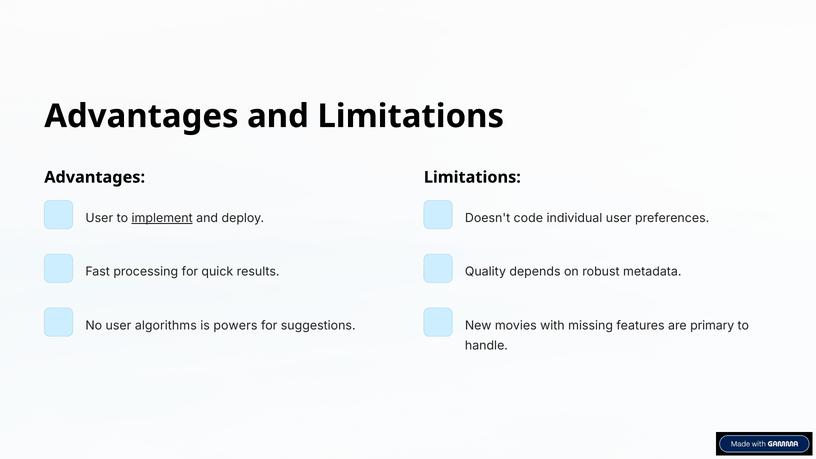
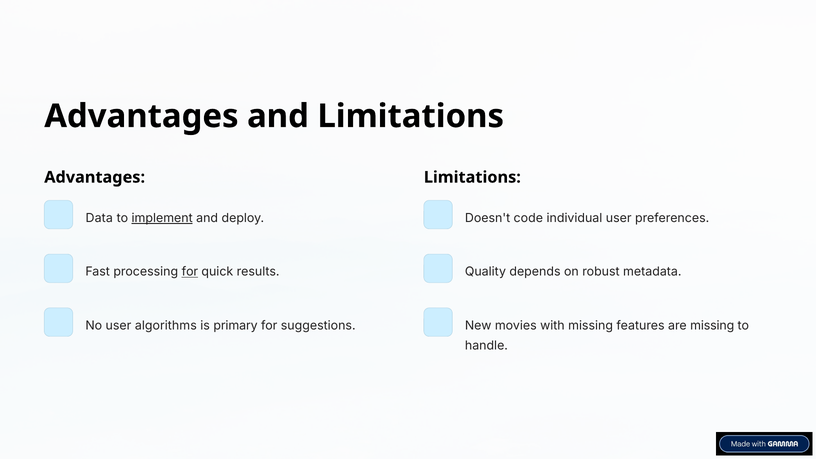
User: User -> Data (99, 218)
for underline: none -> present (190, 272)
powers: powers -> primary (236, 326)
are primary: primary -> missing (712, 326)
